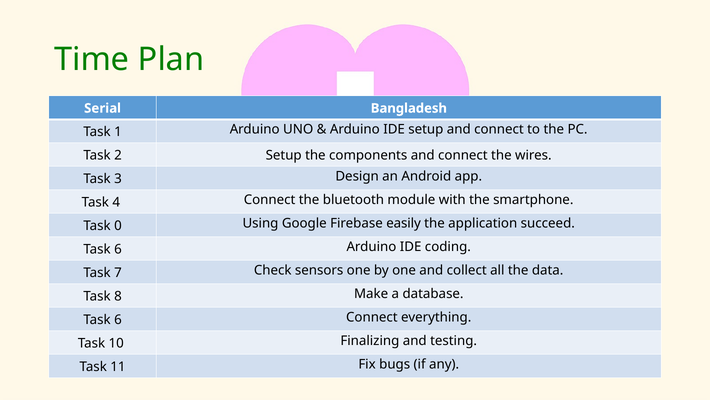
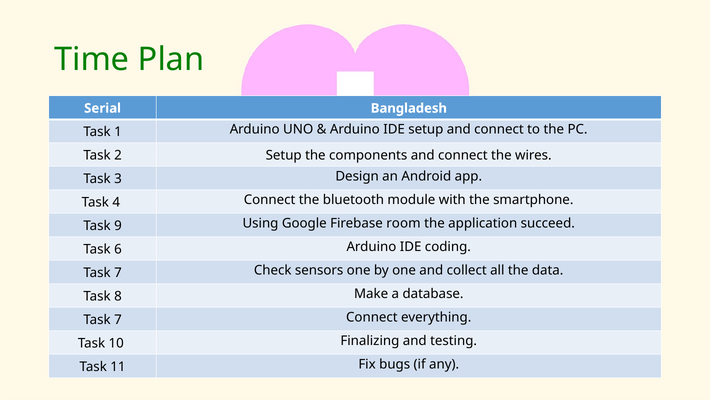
0: 0 -> 9 (118, 225)
easily: easily -> room (403, 223)
6: 6 -> 7 (118, 319)
